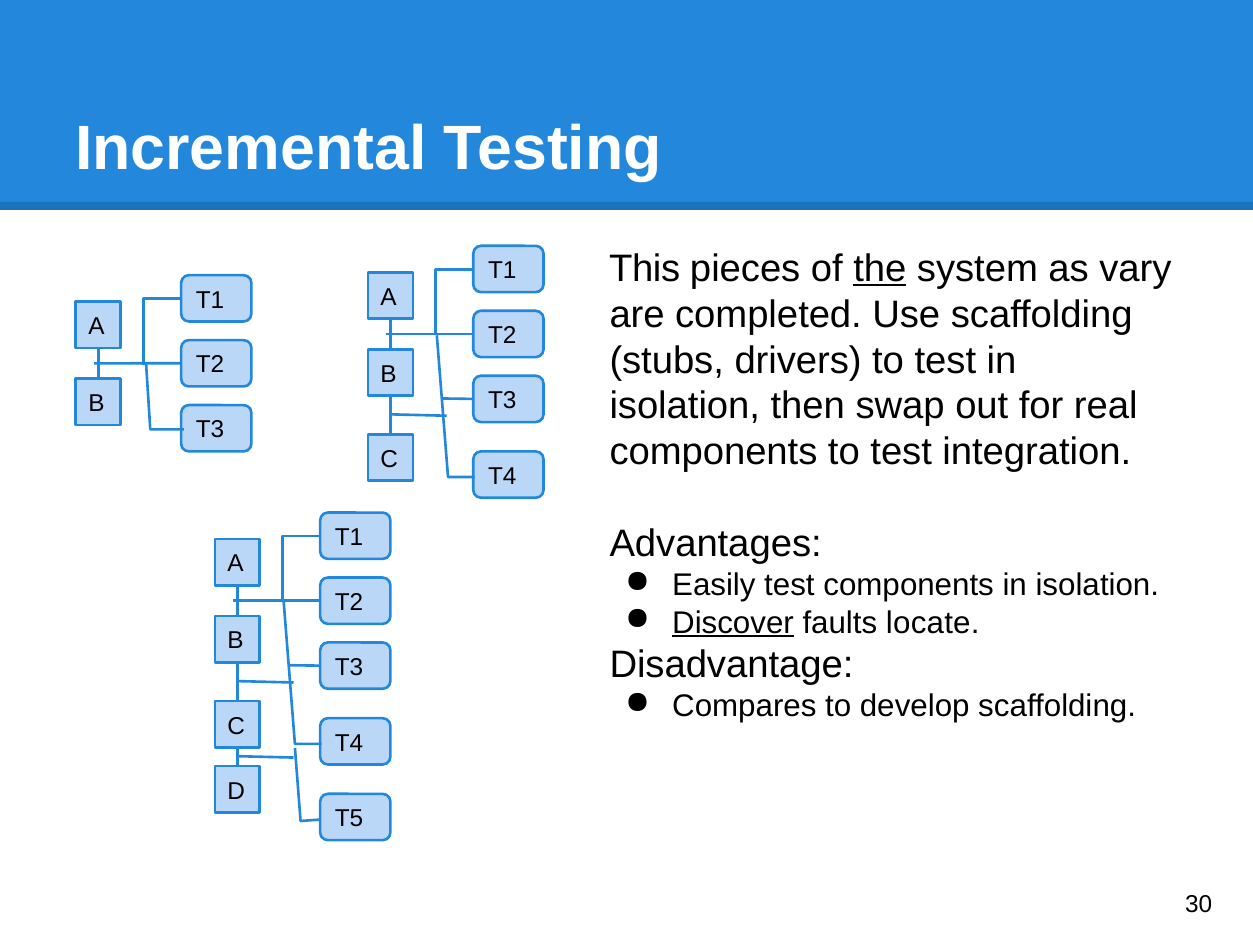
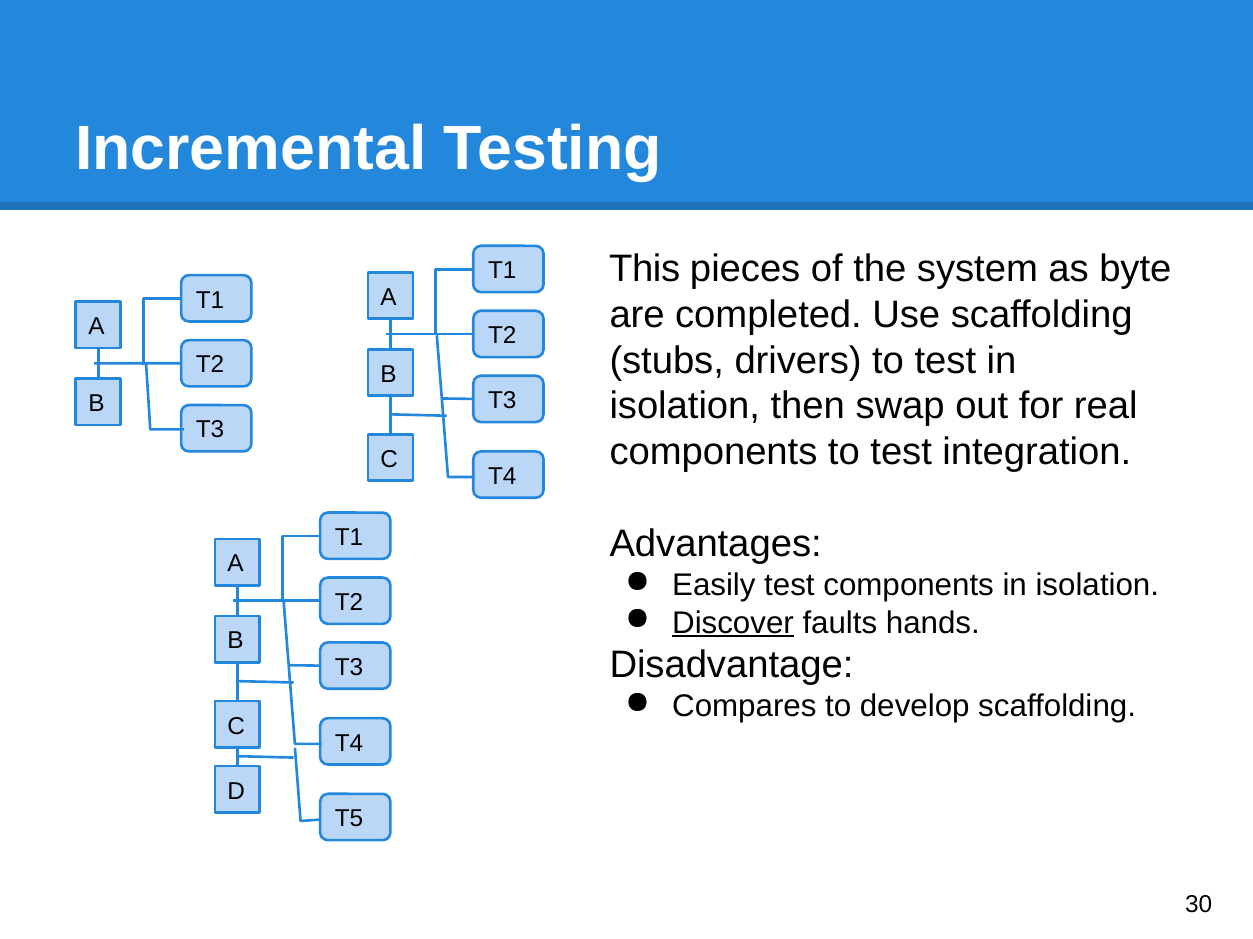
the underline: present -> none (880, 269)
vary: vary -> byte (1135, 269)
locate: locate -> hands (933, 623)
